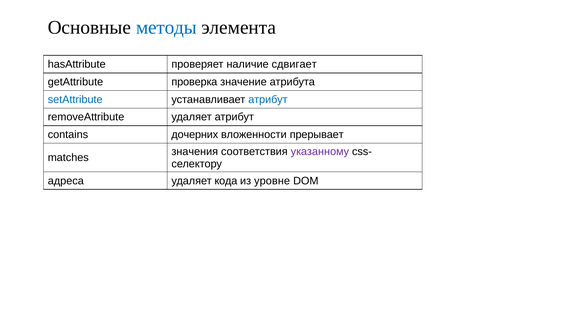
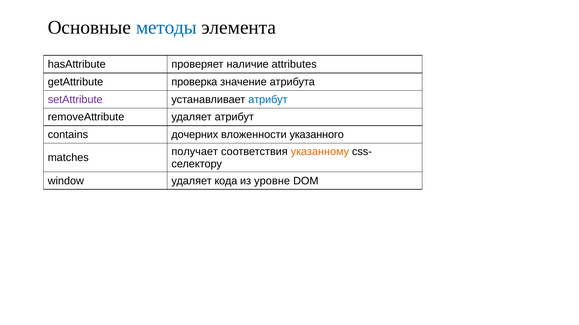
сдвигает: сдвигает -> attributes (294, 64)
setAttribute colour: blue -> purple (75, 100)
прерывает: прерывает -> указанного (317, 135)
значения: значения -> получает (195, 152)
указанному colour: purple -> orange (320, 152)
адреса: адреса -> window (66, 181)
